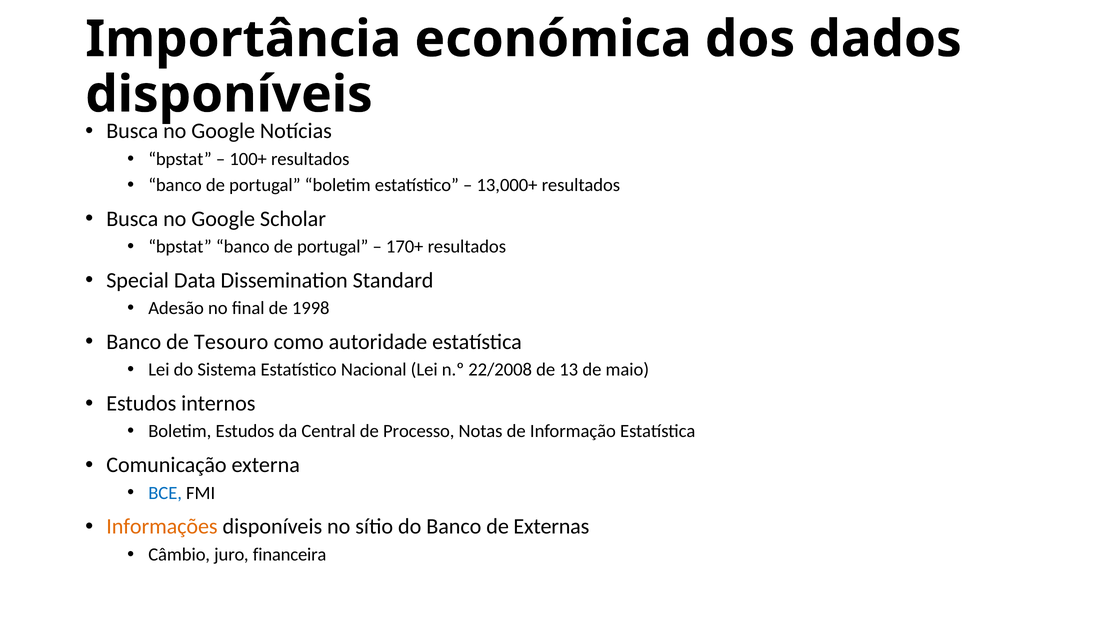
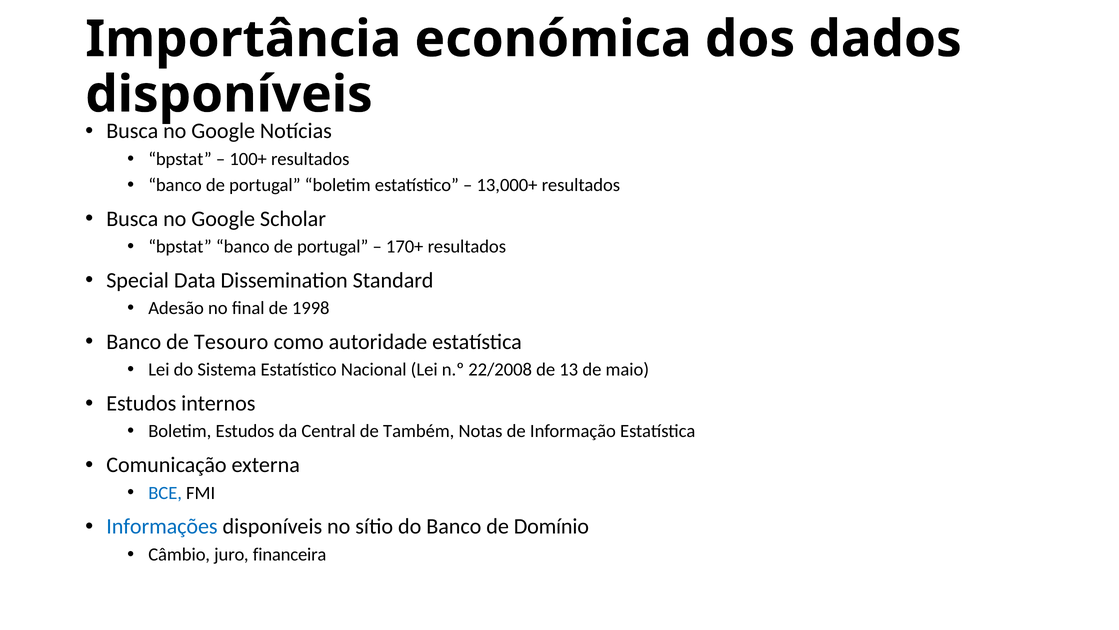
Processo: Processo -> Também (419, 431)
Informações colour: orange -> blue (162, 526)
Externas: Externas -> Domínio (551, 526)
